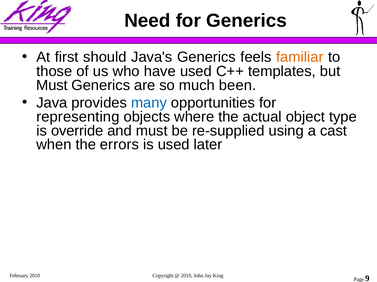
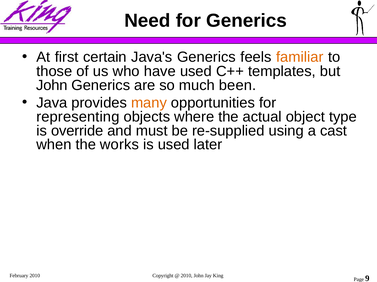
should: should -> certain (105, 57)
Must: Must -> John (52, 85)
many colour: blue -> orange (149, 103)
errors: errors -> works (119, 145)
